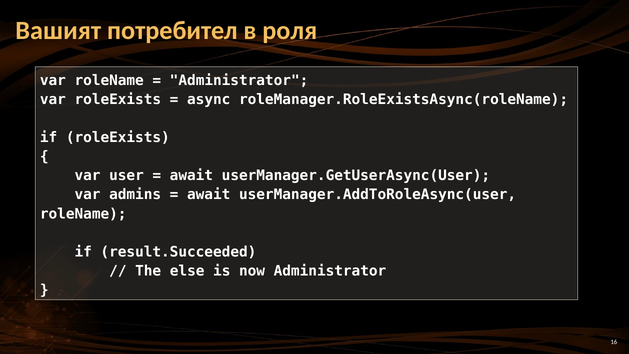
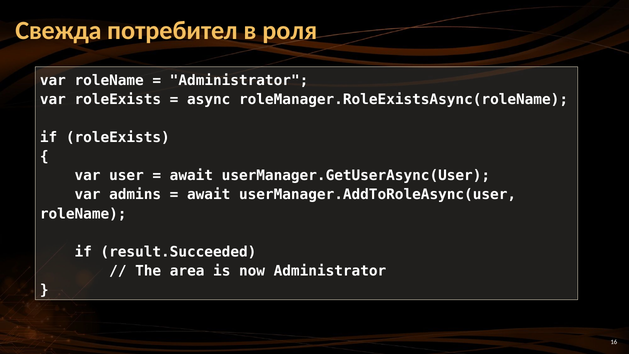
Вашият: Вашият -> Свежда (58, 31)
else: else -> area (187, 271)
